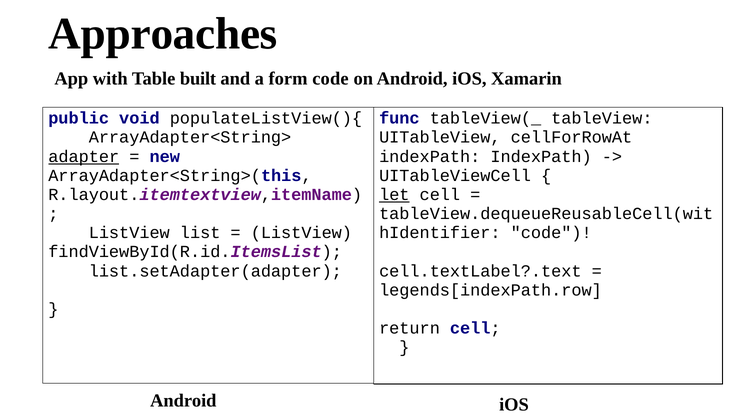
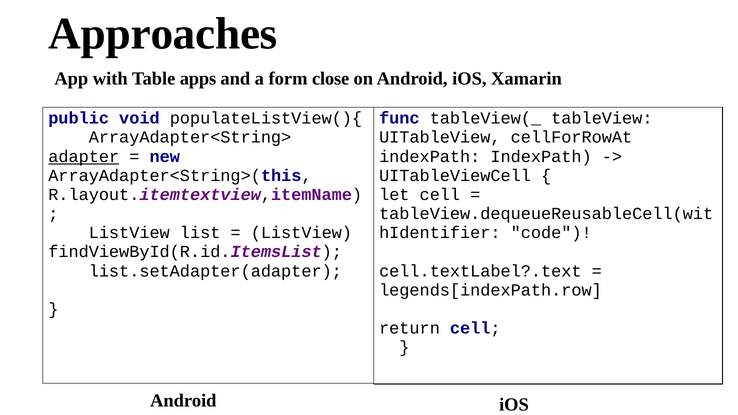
built: built -> apps (198, 79)
form code: code -> close (331, 79)
let underline: present -> none (394, 195)
